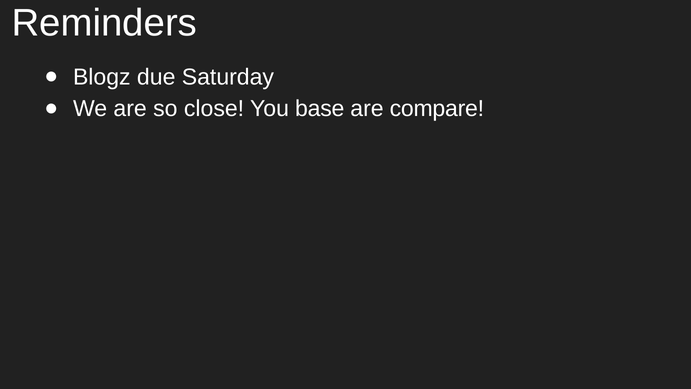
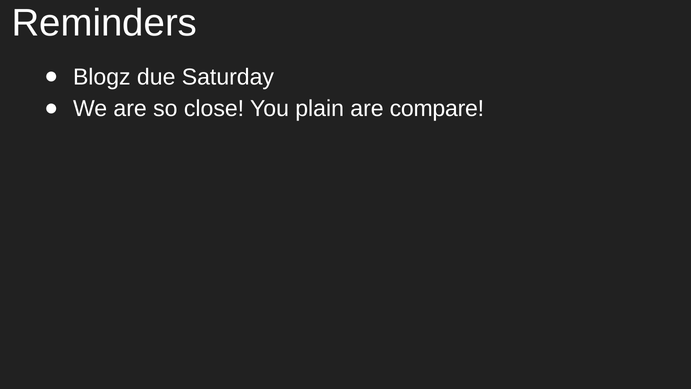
base: base -> plain (320, 109)
